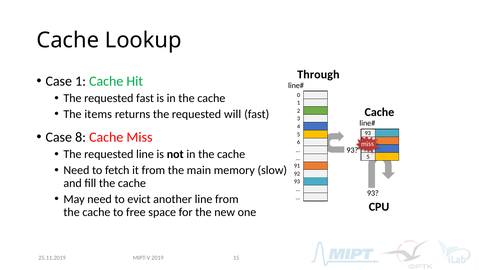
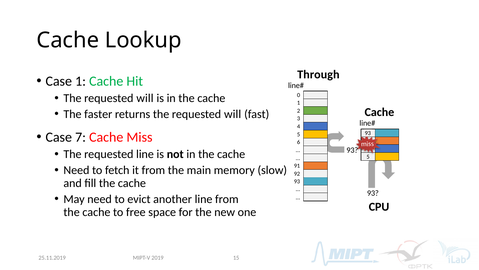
fast: fast -> will (145, 98)
items: items -> faster (98, 114)
8: 8 -> 7 (81, 137)
